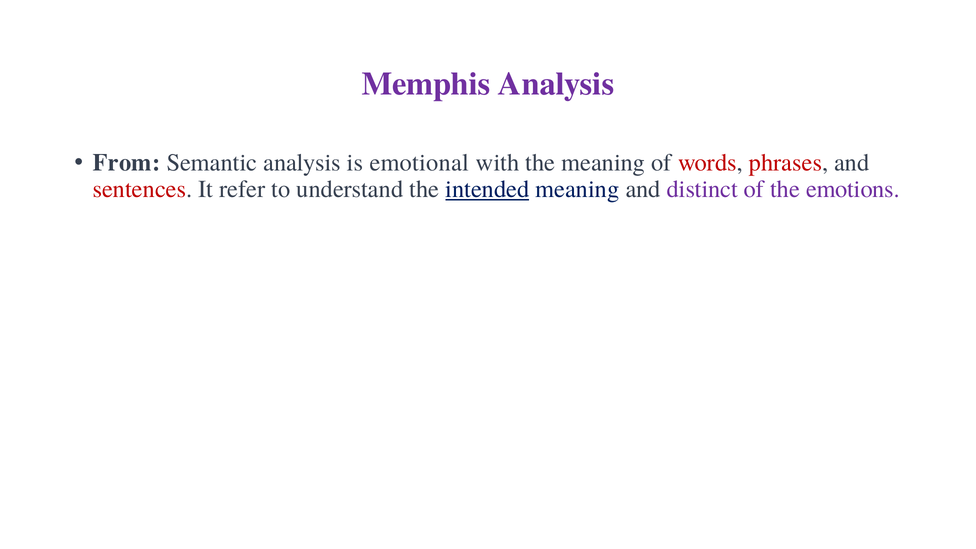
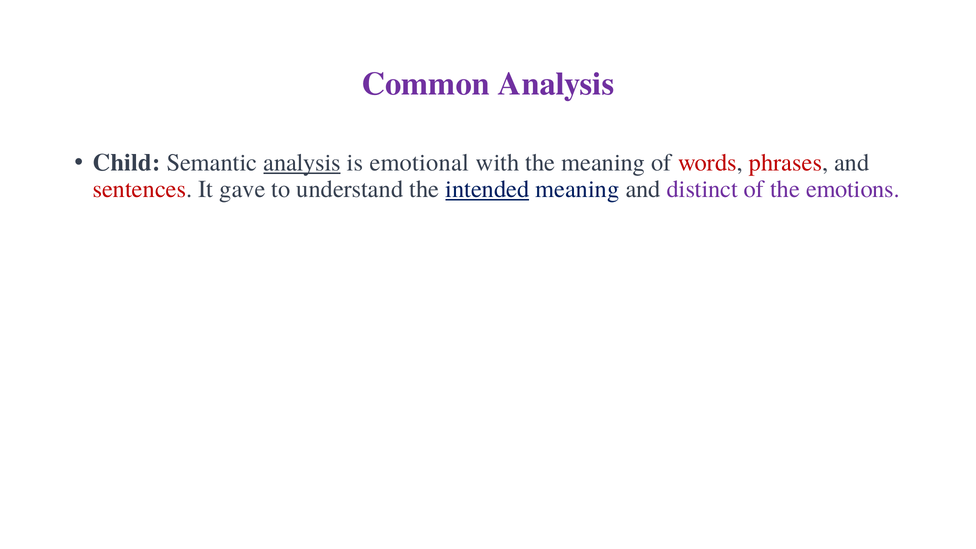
Memphis: Memphis -> Common (426, 84)
From: From -> Child (126, 163)
analysis underline: none -> present (302, 163)
refer: refer -> gave (242, 189)
